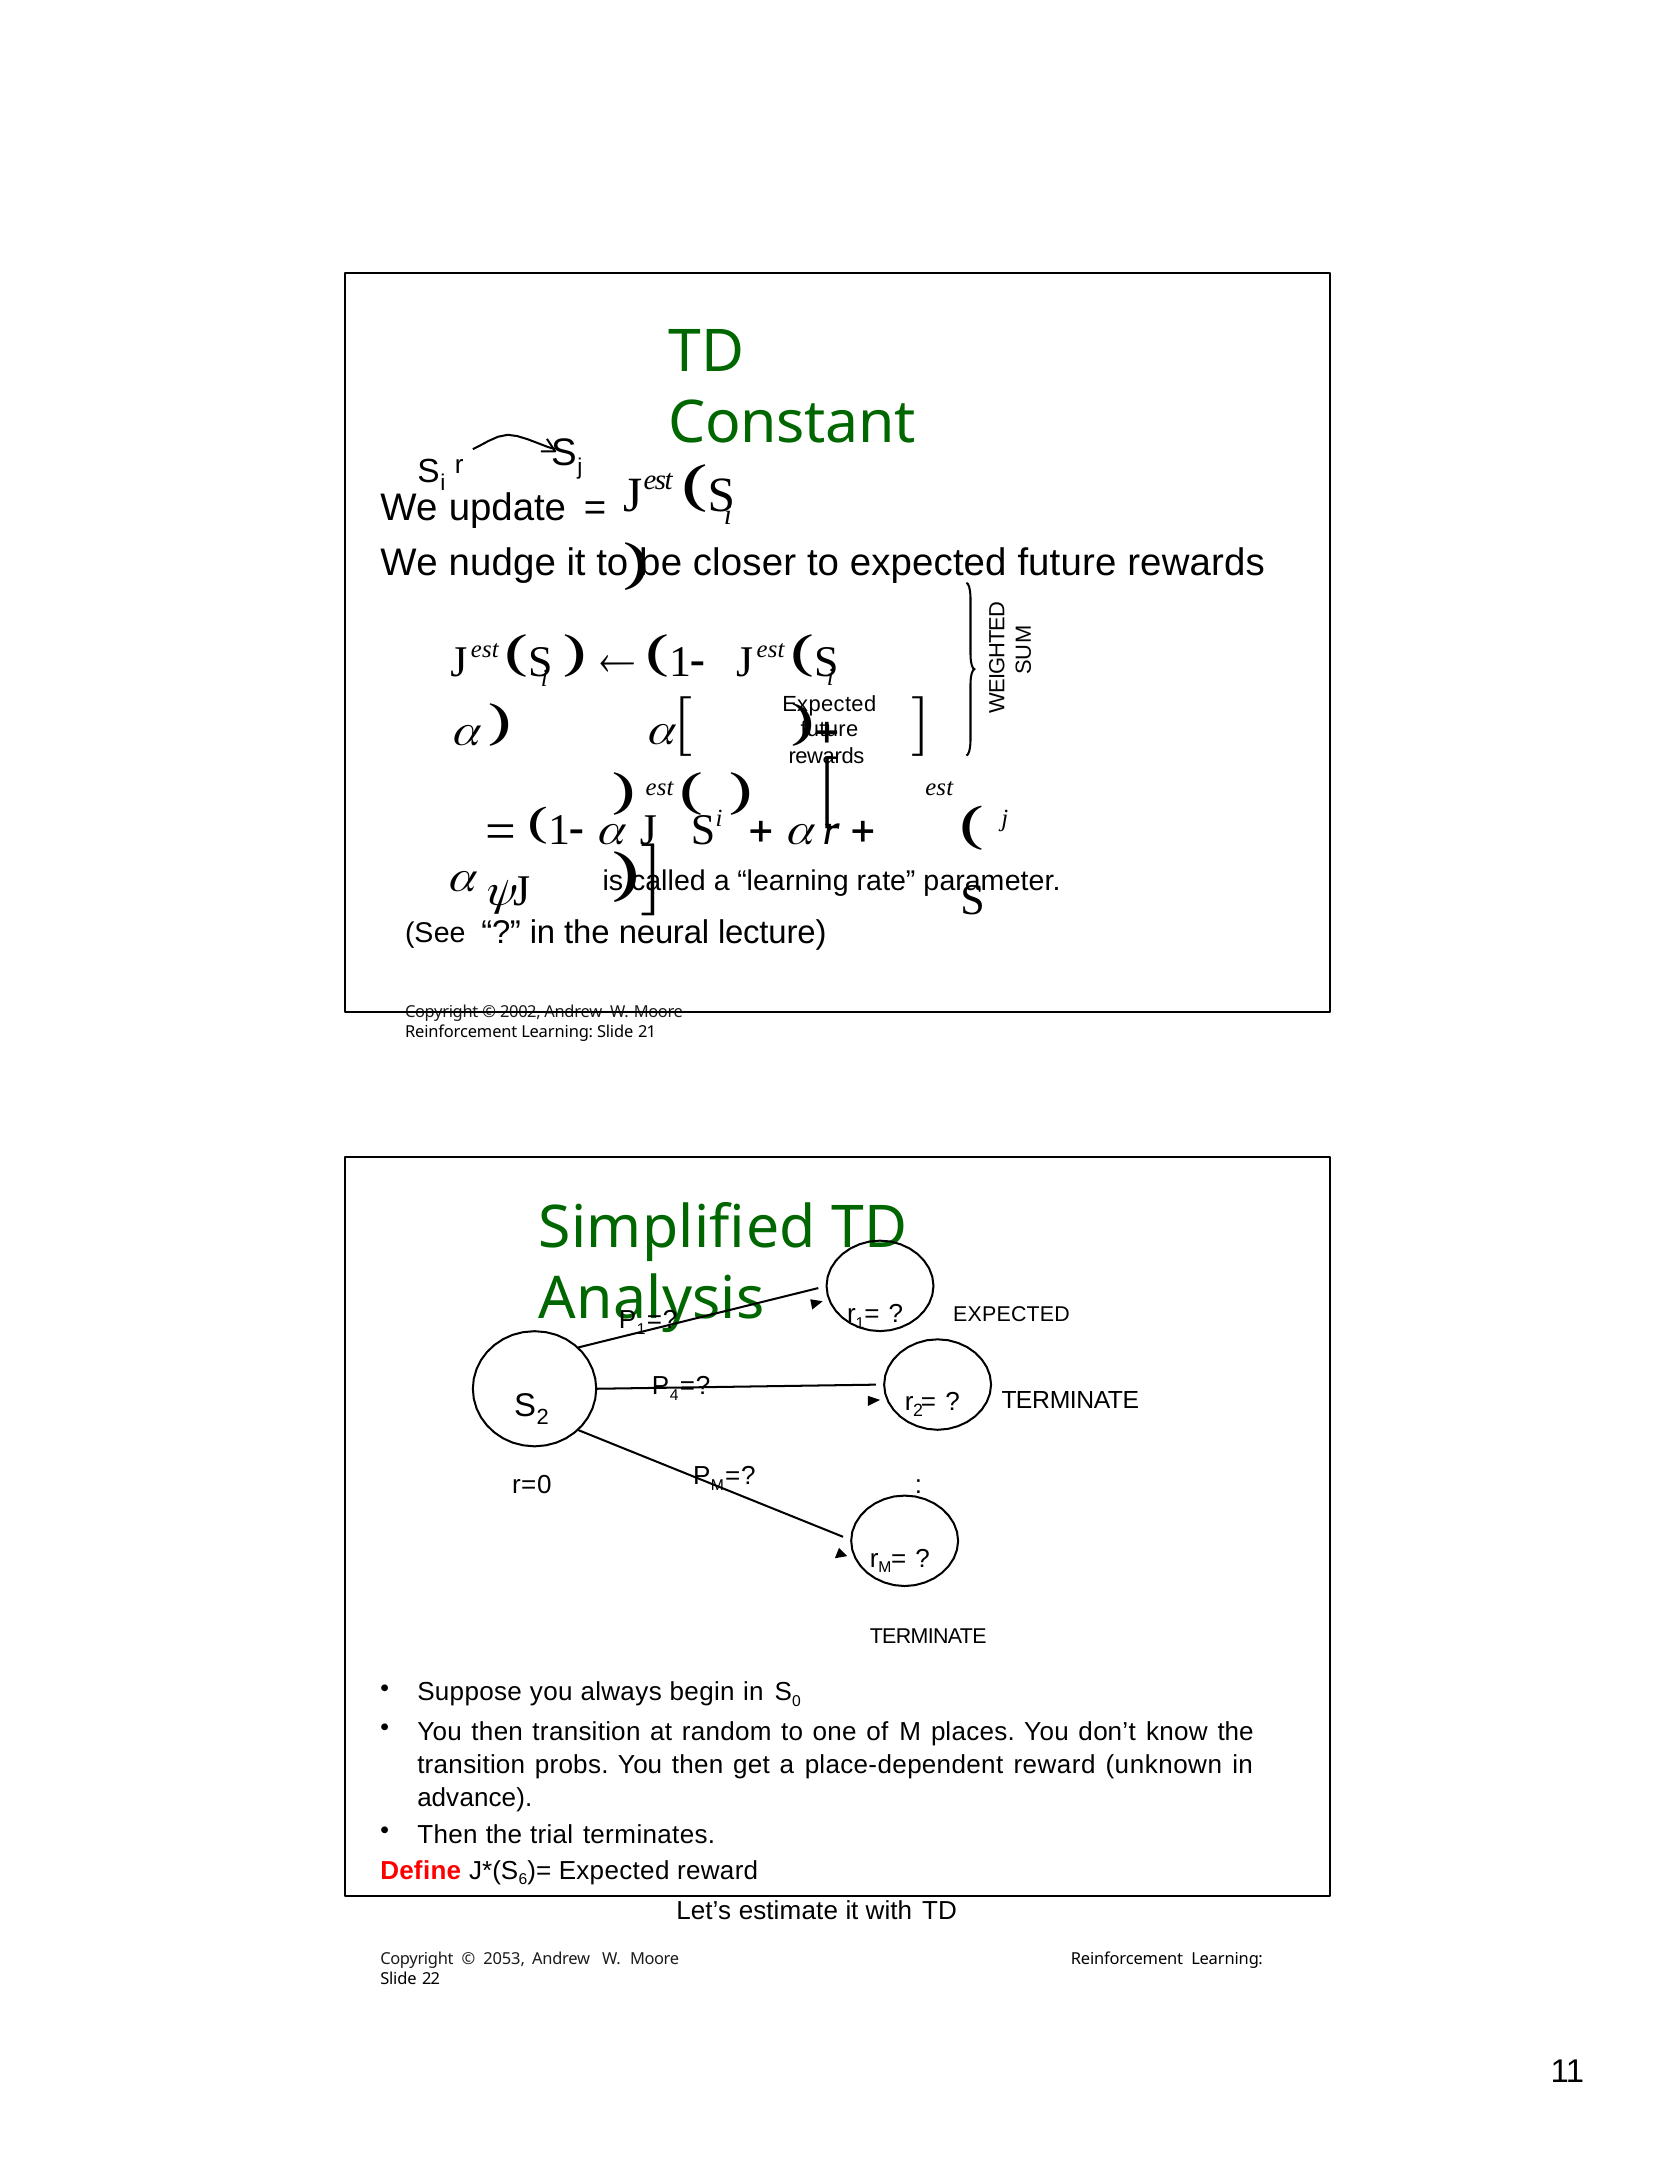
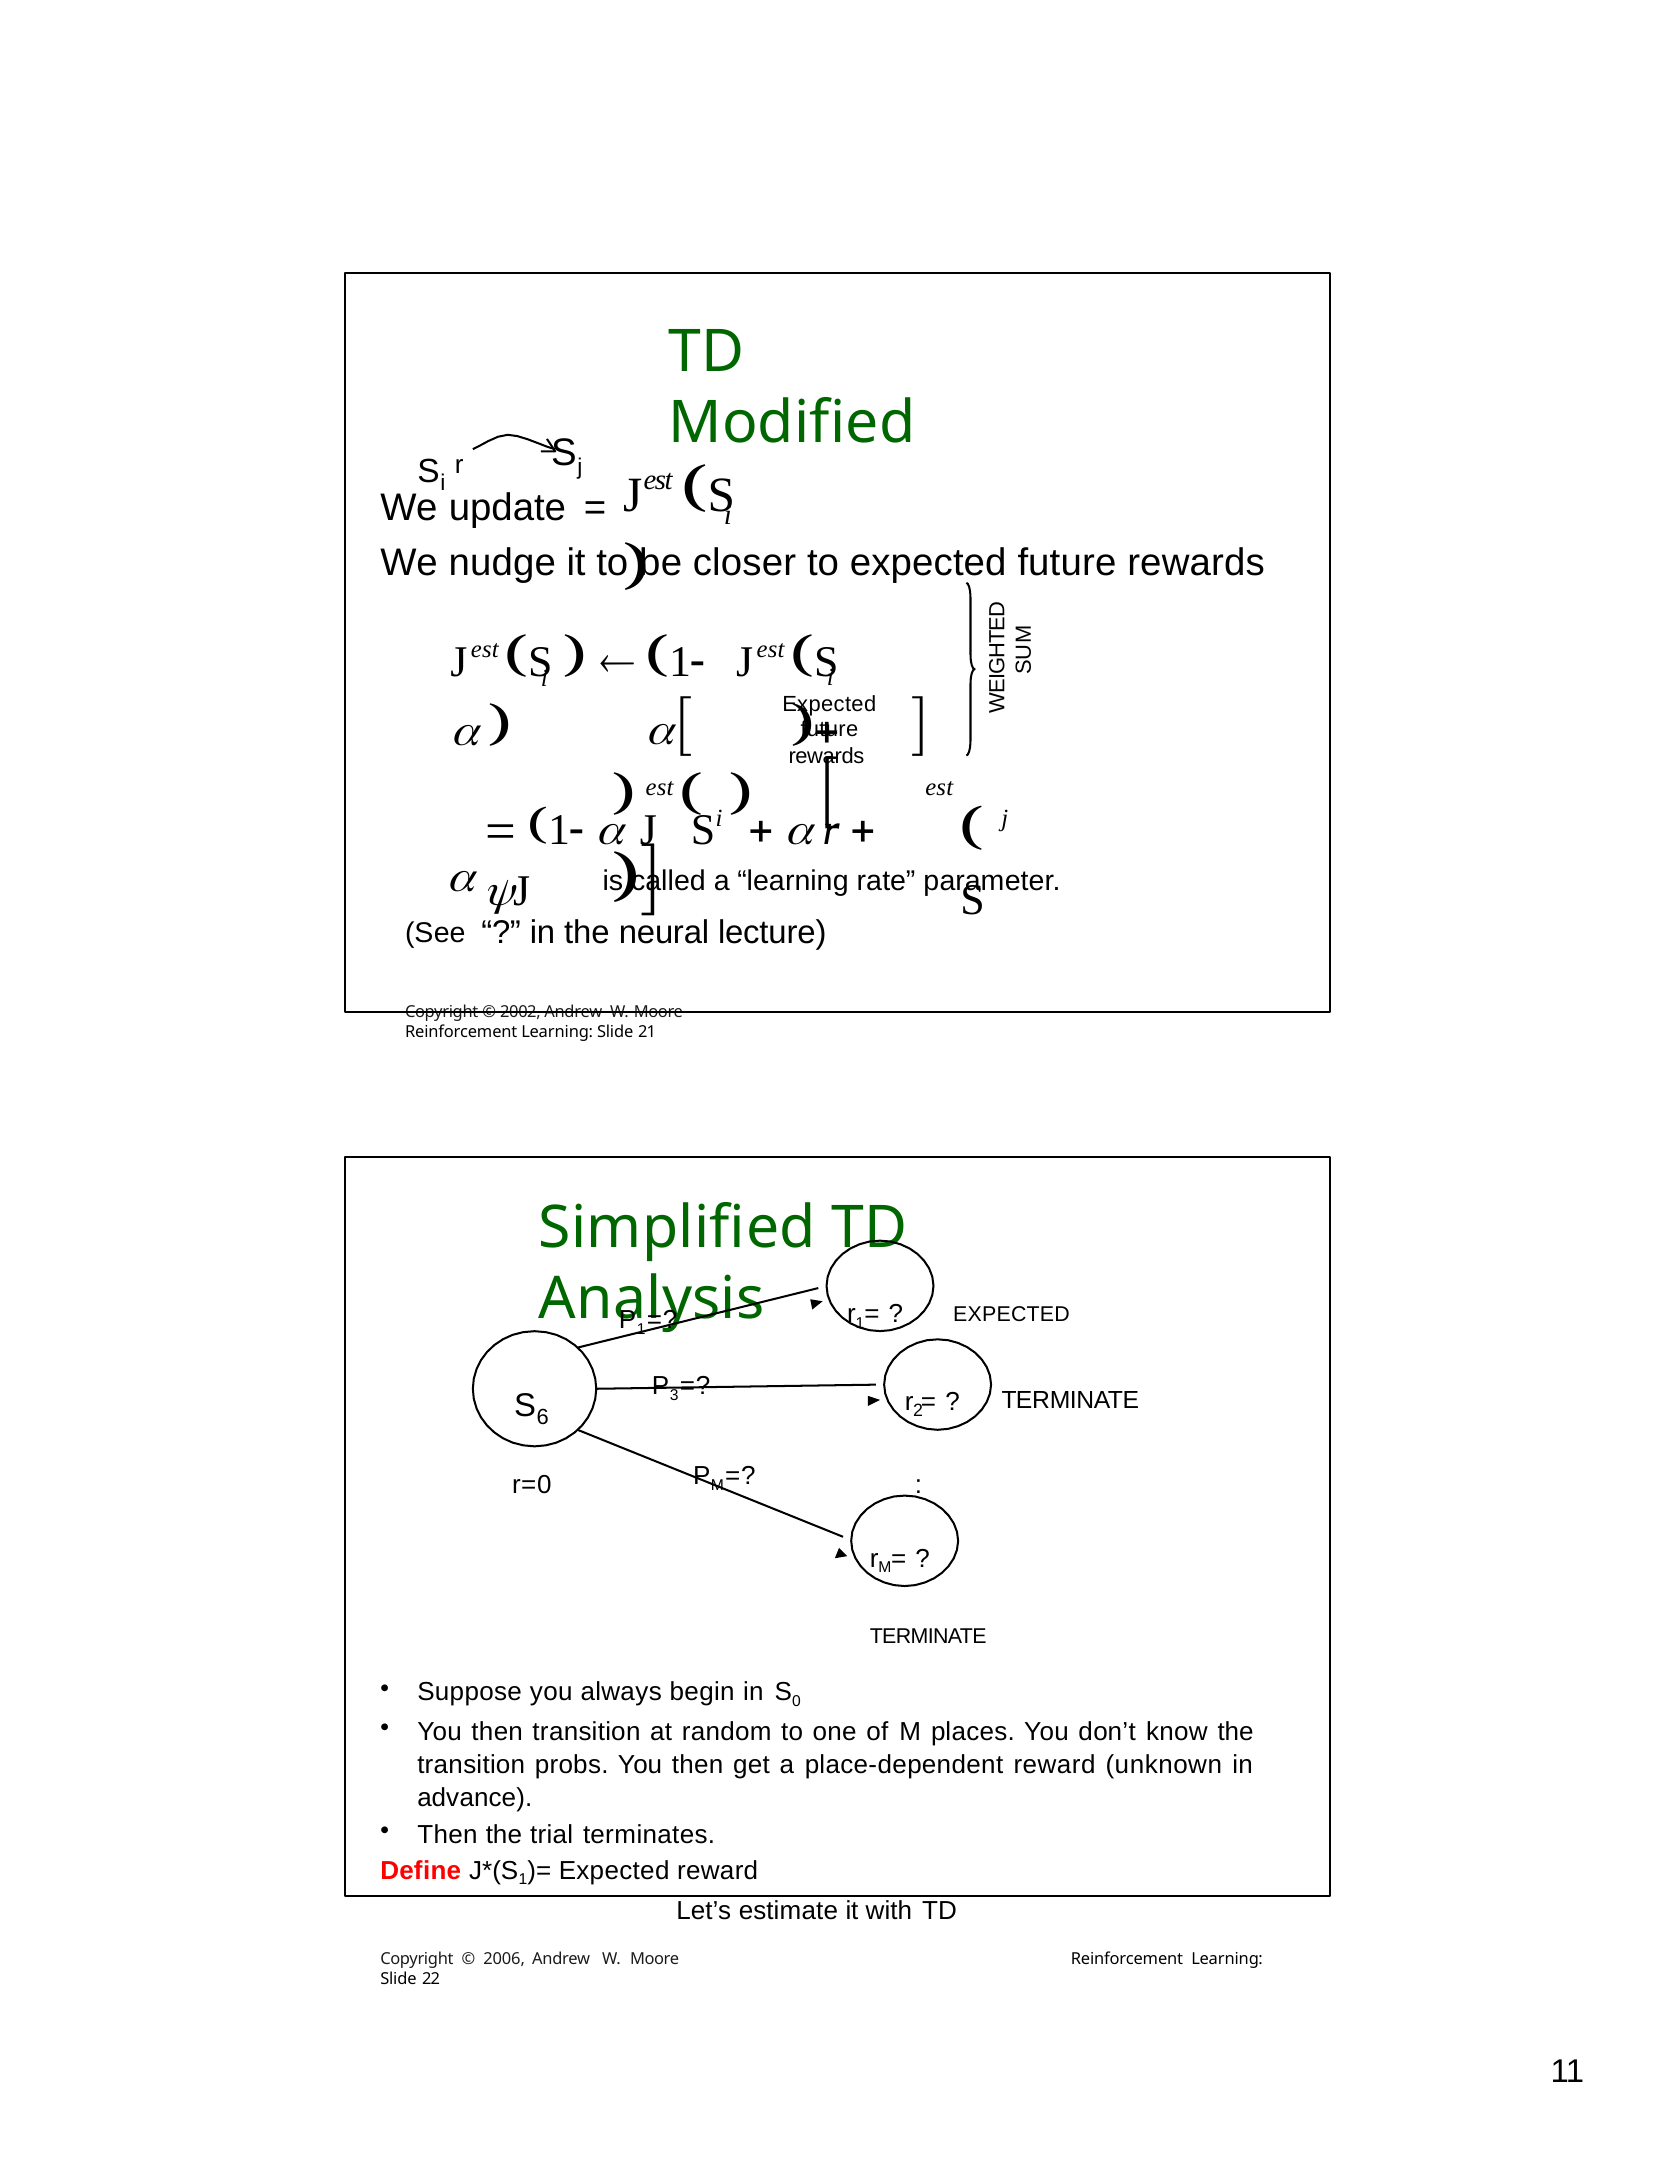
Constant: Constant -> Modified (792, 423)
4: 4 -> 3 (674, 1395)
S 2: 2 -> 6 (543, 1418)
6: 6 -> 1 (523, 1880)
2053: 2053 -> 2006 (504, 1960)
